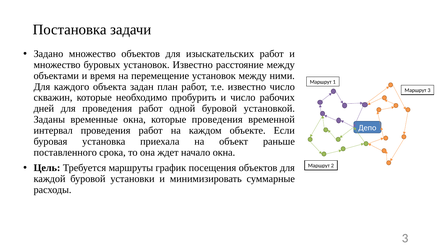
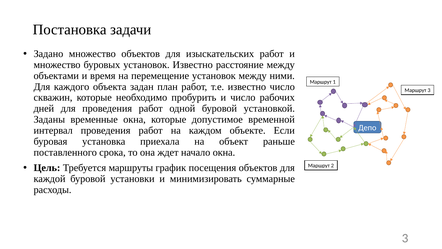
которые проведения: проведения -> допустимое (217, 119)
